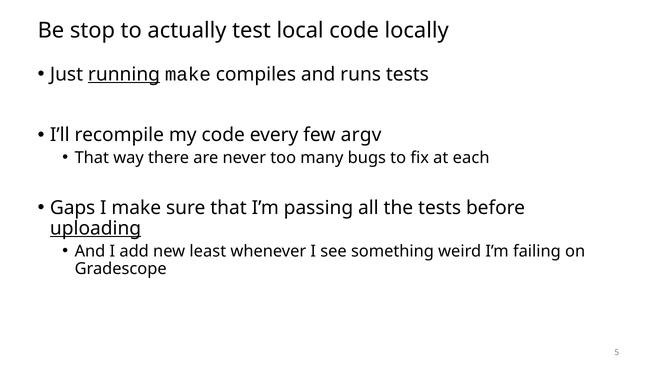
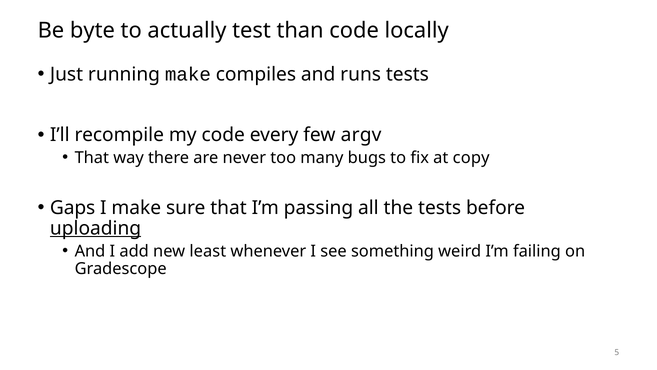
stop: stop -> byte (92, 31)
local: local -> than (300, 31)
running underline: present -> none (124, 74)
each: each -> copy (471, 158)
